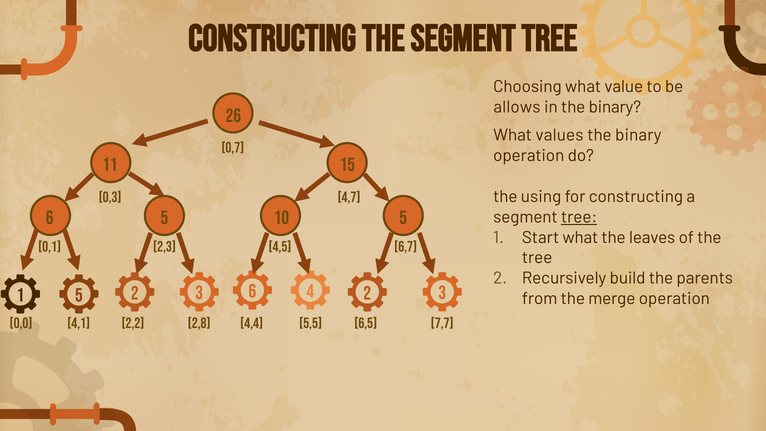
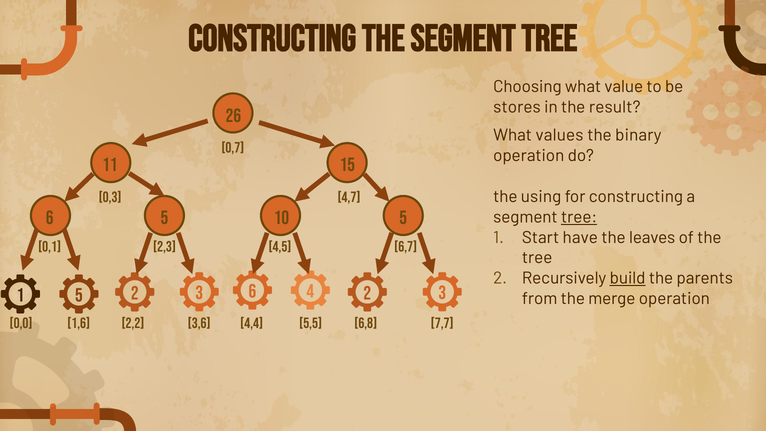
allows: allows -> stores (517, 107)
in the binary: binary -> result (615, 107)
Start what: what -> have (580, 237)
build underline: none -> present (628, 278)
4,1: 4,1 -> 1,6 (79, 323)
2,8: 2,8 -> 3,6 (199, 323)
6,5: 6,5 -> 6,8 (366, 323)
